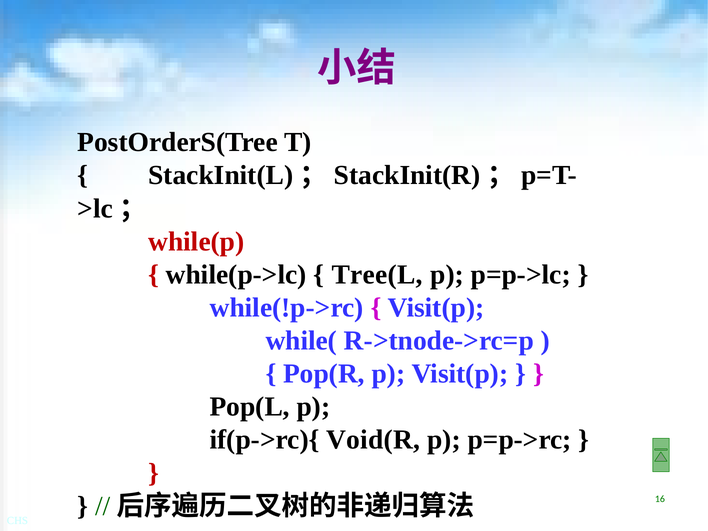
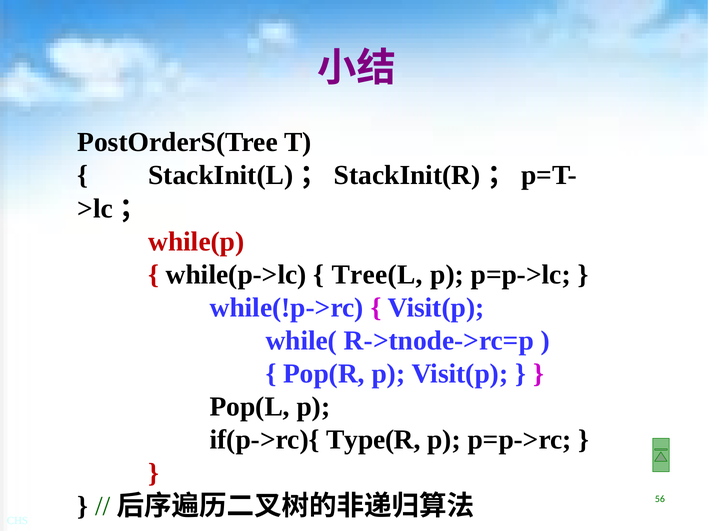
Void(R: Void(R -> Type(R (373, 440)
16: 16 -> 56 (660, 499)
